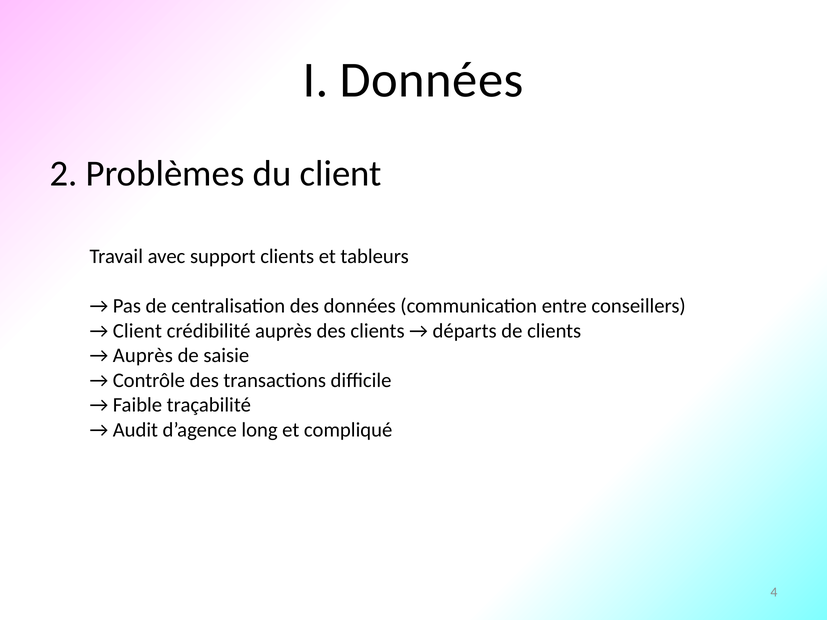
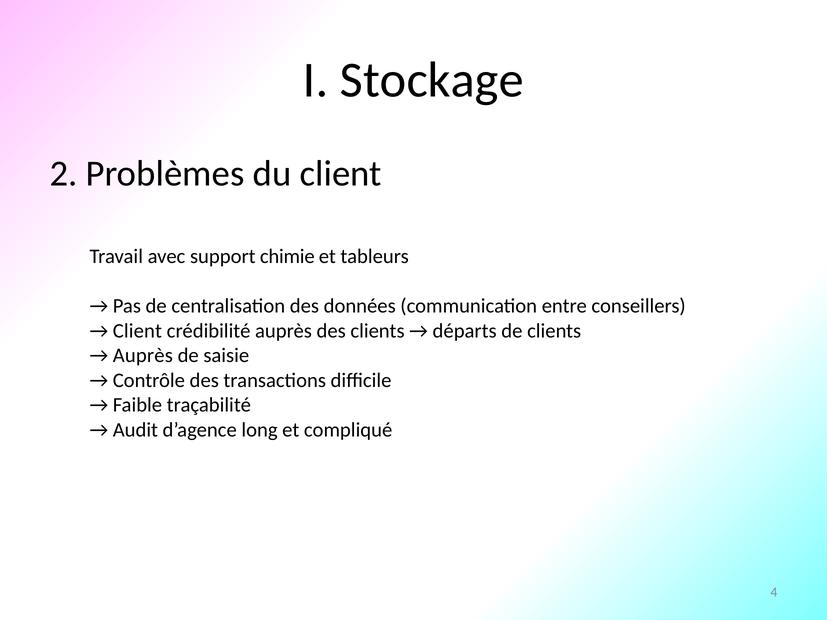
I Données: Données -> Stockage (432, 80)
support clients: clients -> chimie (287, 256)
